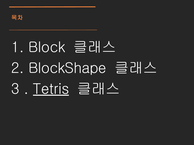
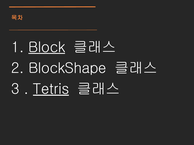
Block underline: none -> present (47, 47)
